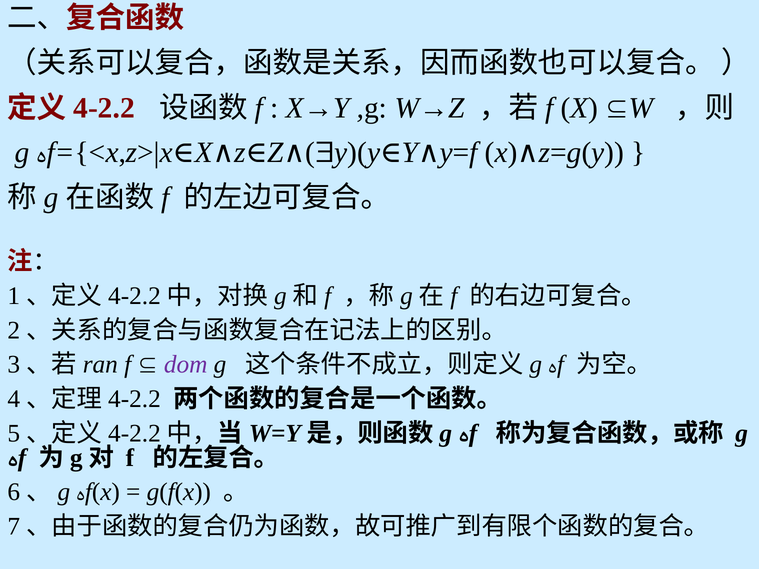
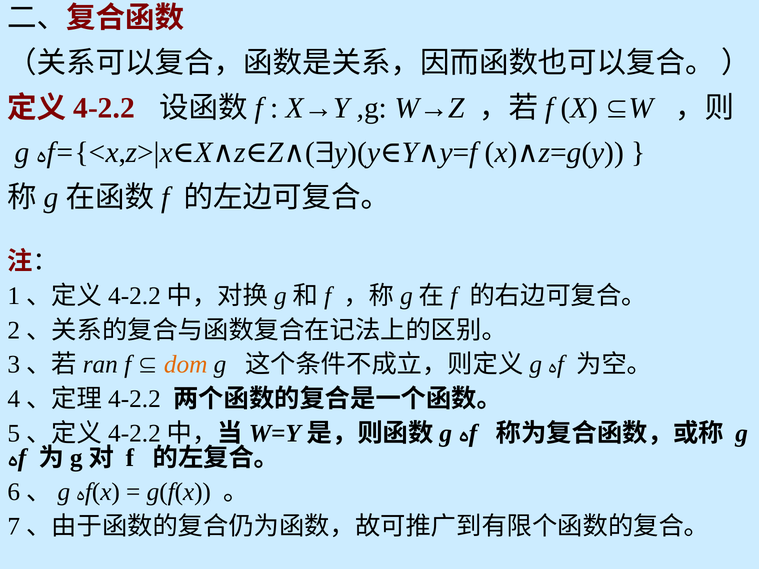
dom colour: purple -> orange (186, 365)
